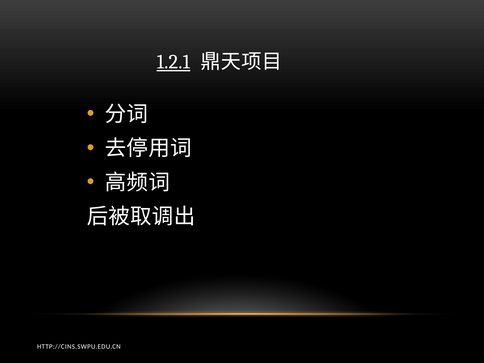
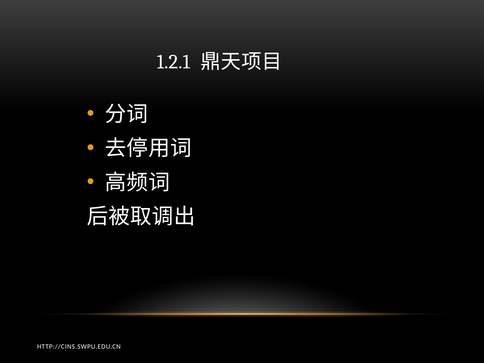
1.2.1 underline: present -> none (173, 62)
